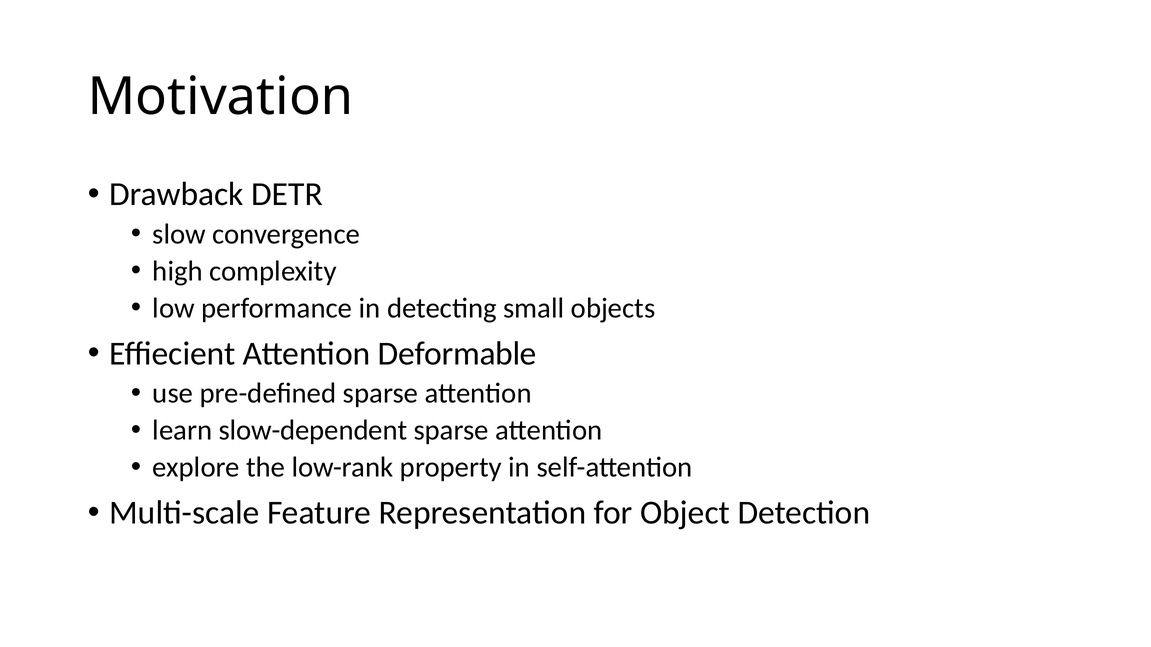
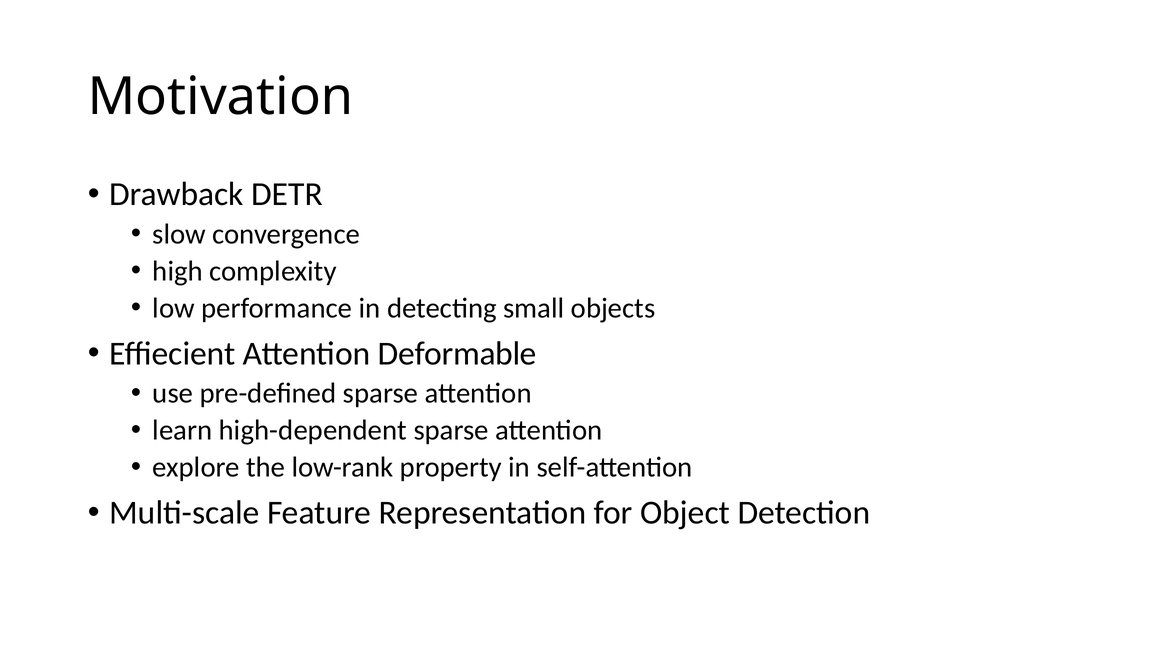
slow-dependent: slow-dependent -> high-dependent (313, 431)
